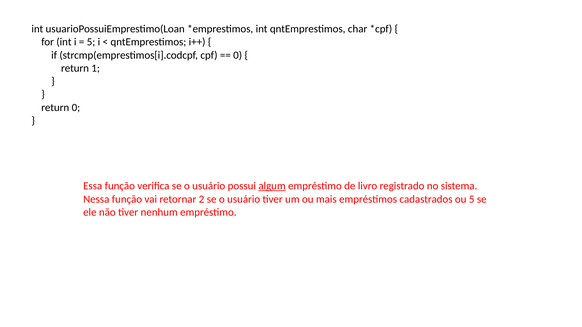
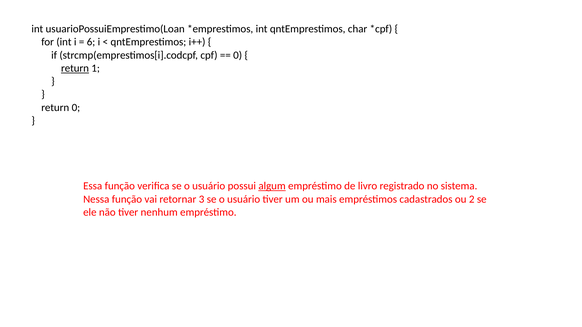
5: 5 -> 6 (91, 42)
return underline: none -> present (75, 68)
2: 2 -> 3 (202, 199)
ou 5: 5 -> 2 (472, 199)
